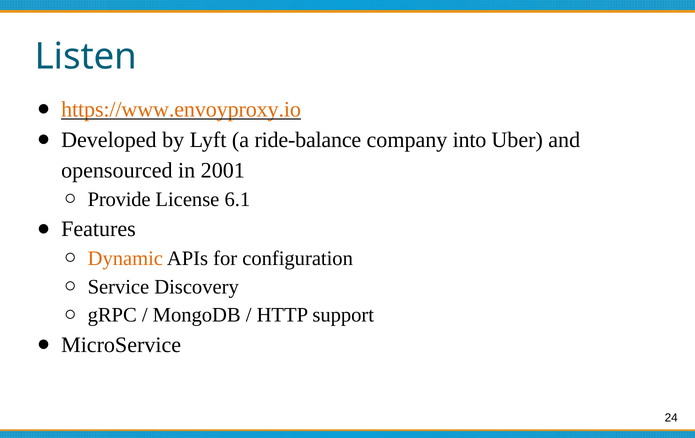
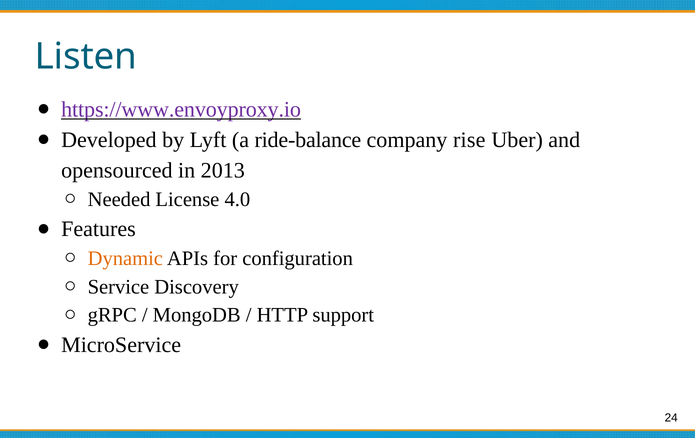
https://www.envoyproxy.io colour: orange -> purple (181, 109)
into: into -> rise (469, 140)
2001: 2001 -> 2013 (223, 170)
Provide: Provide -> Needed (119, 199)
6.1: 6.1 -> 4.0 (237, 199)
